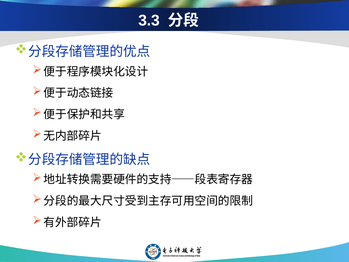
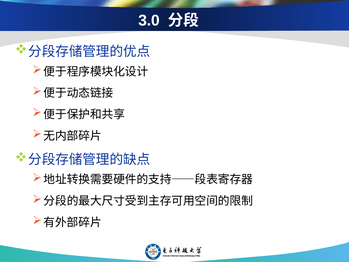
3.3: 3.3 -> 3.0 (149, 21)
